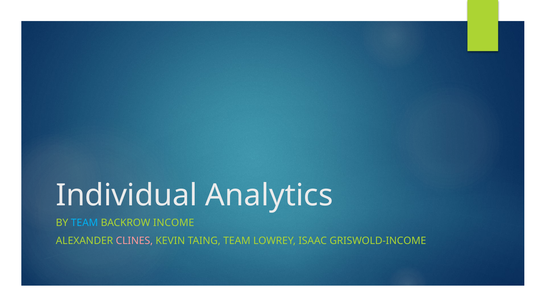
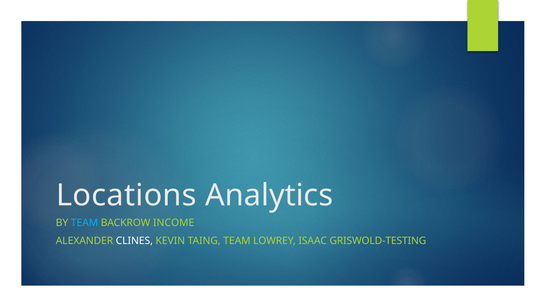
Individual: Individual -> Locations (126, 196)
CLINES colour: pink -> white (134, 241)
GRISWOLD-INCOME: GRISWOLD-INCOME -> GRISWOLD-TESTING (378, 241)
